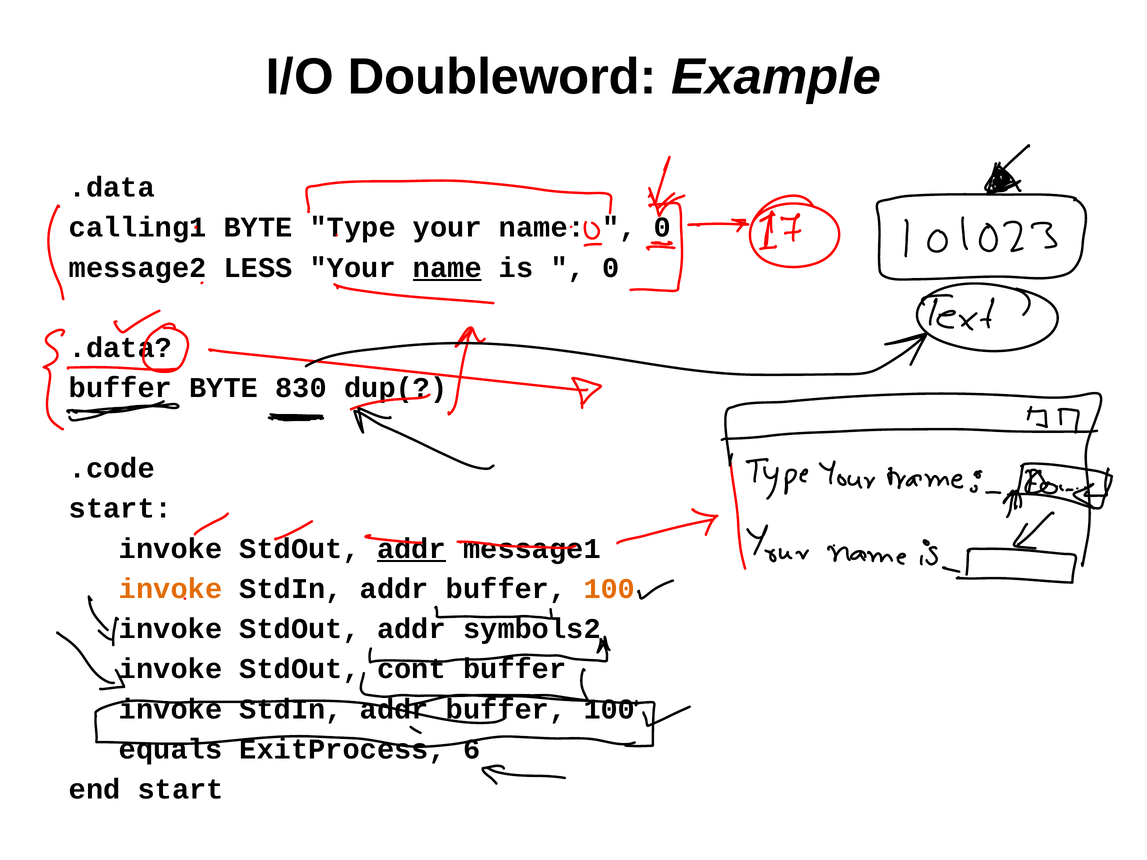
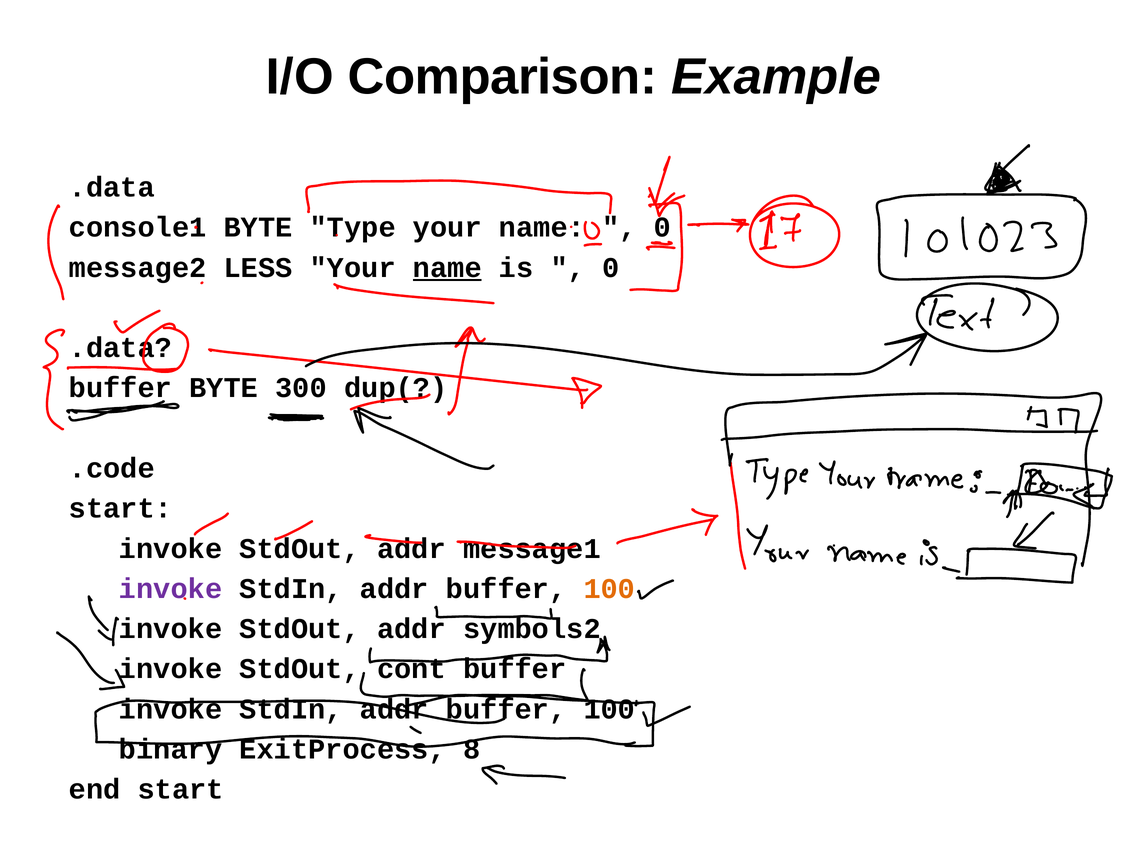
Doubleword: Doubleword -> Comparison (502, 77)
calling1: calling1 -> console1 (138, 228)
830: 830 -> 300 (301, 388)
addr underline: present -> none (411, 549)
invoke colour: orange -> purple (171, 589)
equals: equals -> binary (171, 749)
6: 6 -> 8 (472, 749)
